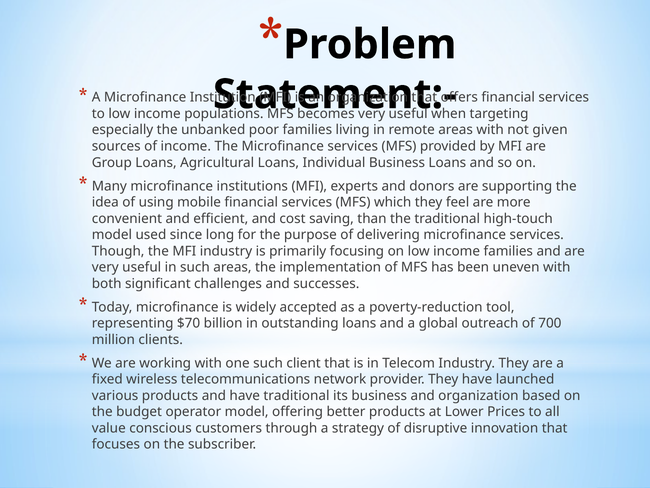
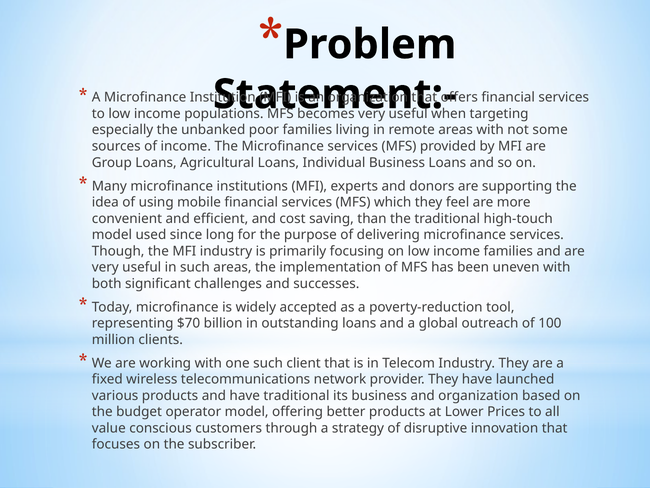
given: given -> some (550, 130)
700: 700 -> 100 (550, 323)
